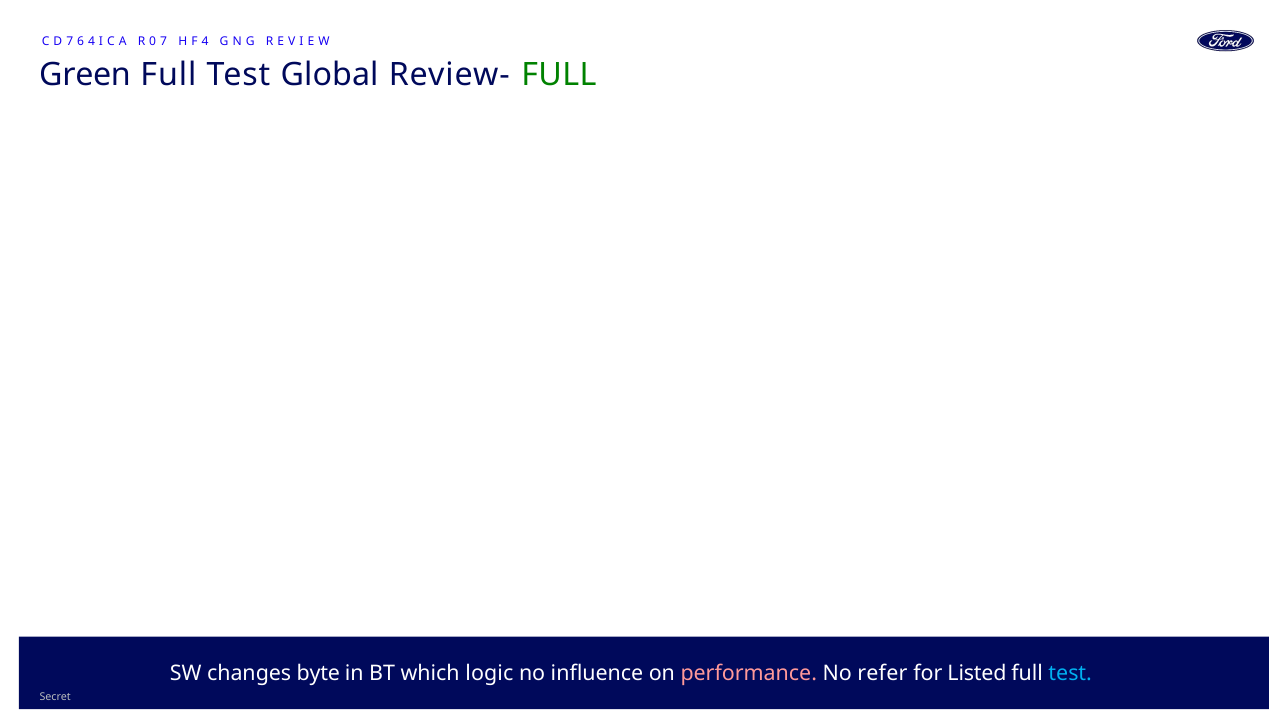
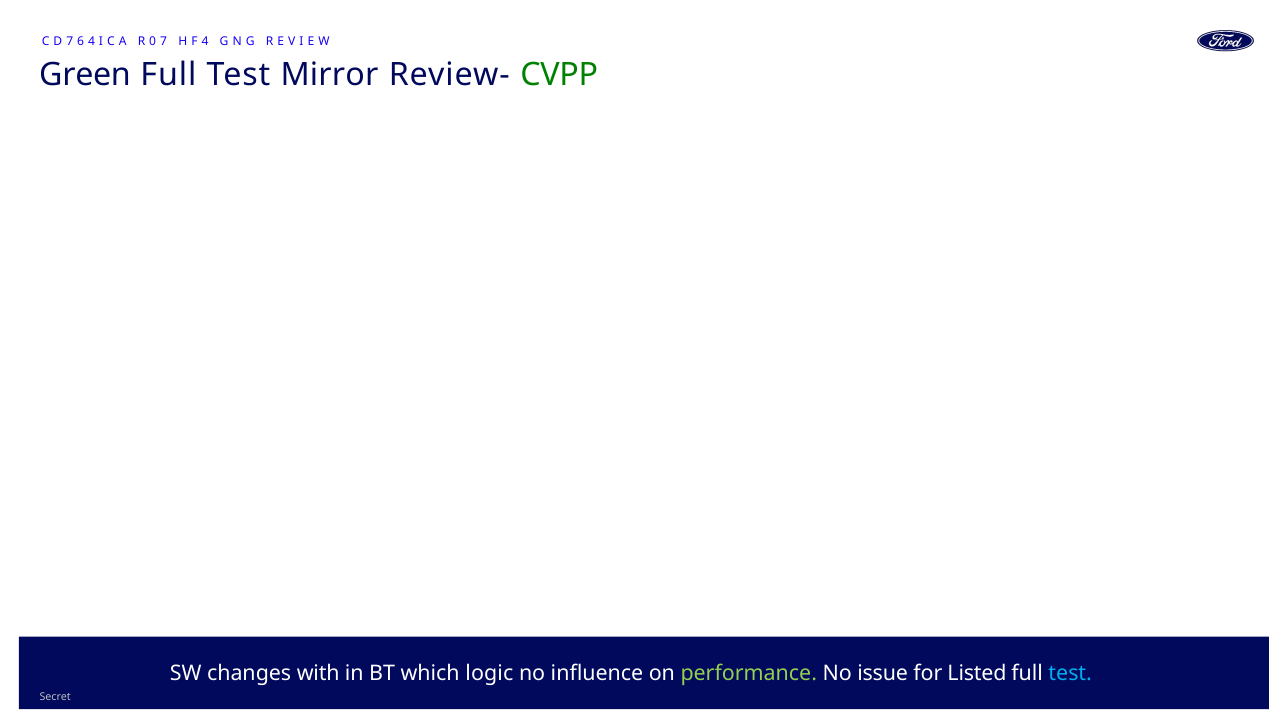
Global: Global -> Mirror (329, 75)
Review- FULL: FULL -> CVPP (559, 75)
byte: byte -> with (318, 674)
performance colour: pink -> light green (749, 674)
refer: refer -> issue (883, 674)
